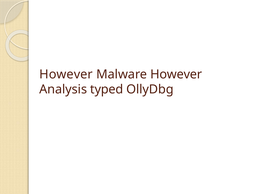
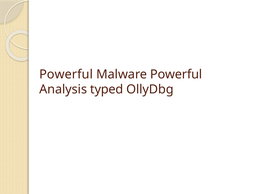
However: However -> Powerful (66, 74)
Malware However: However -> Powerful (176, 74)
